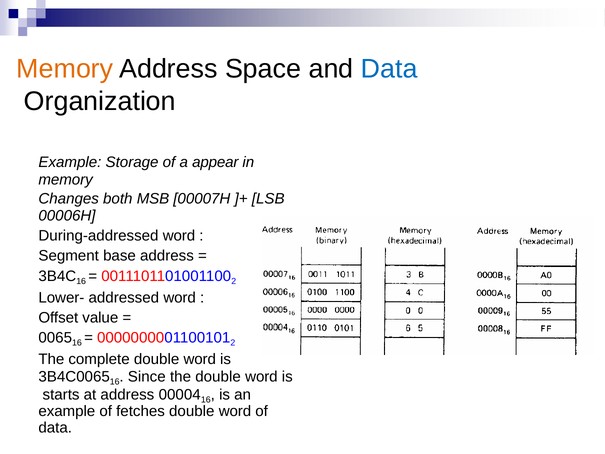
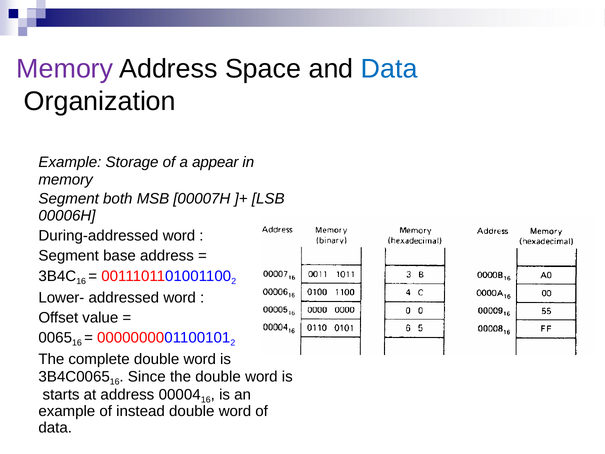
Memory colour: orange -> purple (65, 69)
Changes: Changes -> Segment (69, 199)
fetches: fetches -> instead (141, 411)
